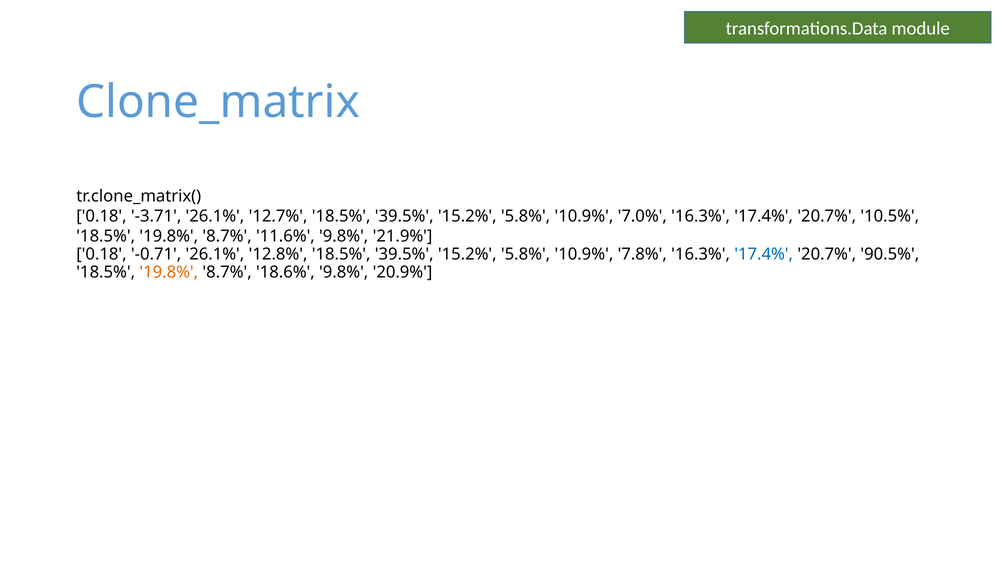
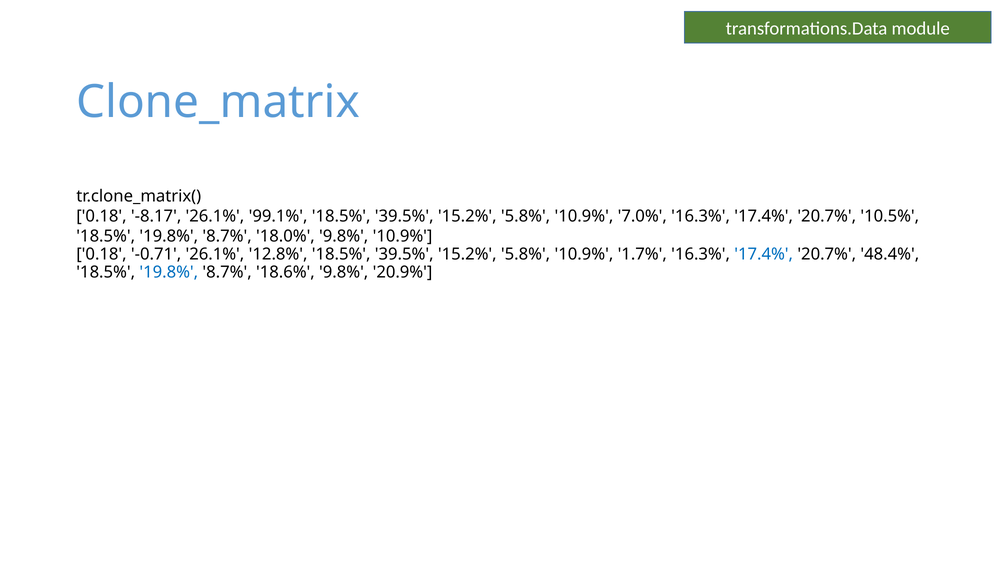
-3.71: -3.71 -> -8.17 (156, 216)
12.7%: 12.7% -> 99.1% (278, 216)
11.6%: 11.6% -> 18.0% (285, 236)
9.8% 21.9%: 21.9% -> 10.9% (403, 236)
7.8%: 7.8% -> 1.7% (642, 254)
90.5%: 90.5% -> 48.4% (890, 254)
19.8% colour: orange -> blue (169, 272)
